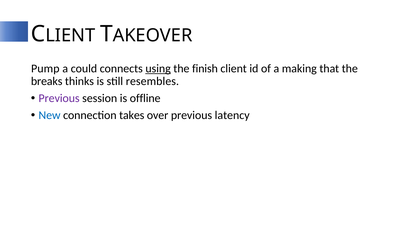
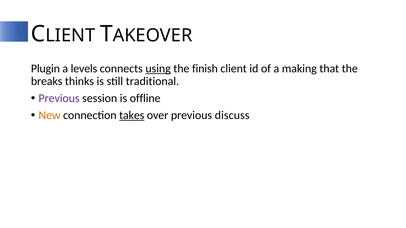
Pump: Pump -> Plugin (45, 69)
could: could -> levels (84, 69)
resembles: resembles -> traditional (152, 81)
New colour: blue -> orange (50, 115)
takes underline: none -> present (132, 115)
latency: latency -> discuss (232, 115)
